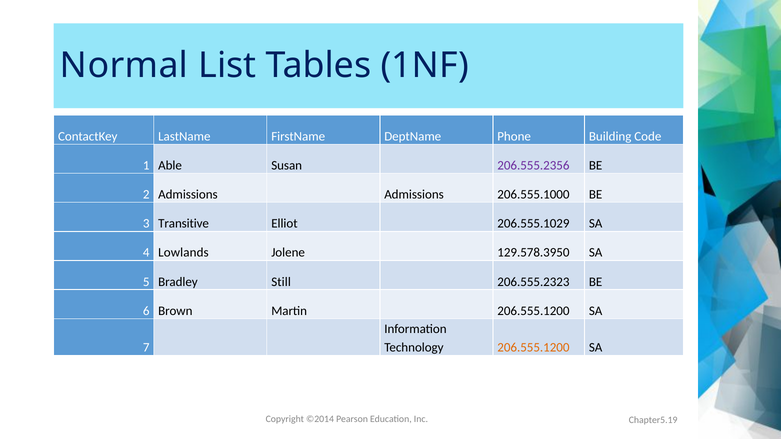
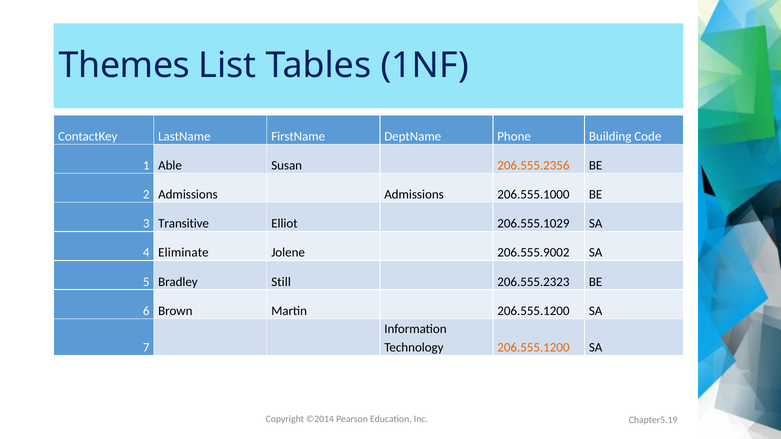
Normal: Normal -> Themes (124, 66)
206.555.2356 colour: purple -> orange (533, 166)
Lowlands: Lowlands -> Eliminate (183, 253)
129.578.3950: 129.578.3950 -> 206.555.9002 (533, 253)
